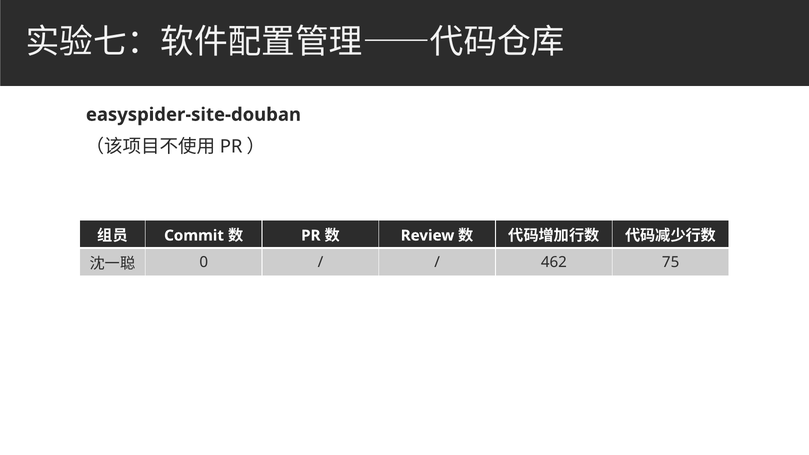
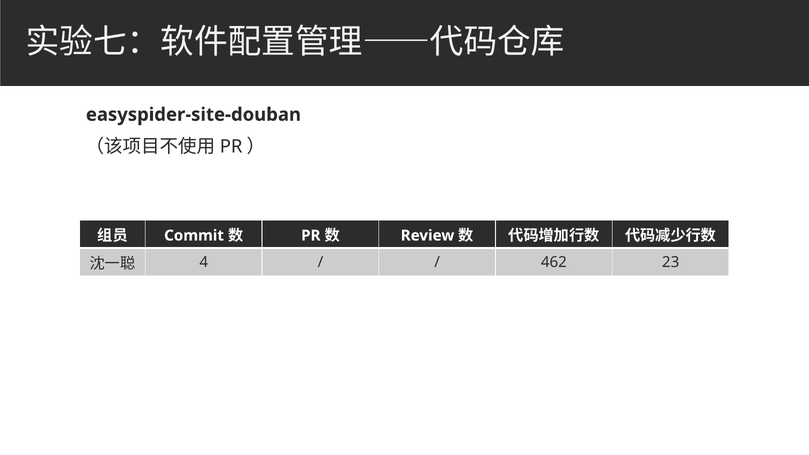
0: 0 -> 4 (204, 262)
75: 75 -> 23 (671, 262)
